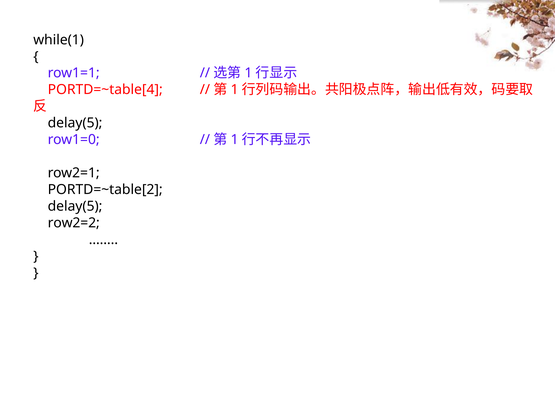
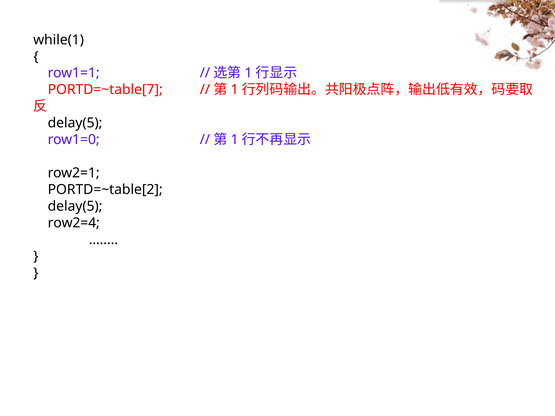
PORTD=~table[4: PORTD=~table[4 -> PORTD=~table[7 (105, 90)
row2=2: row2=2 -> row2=4 (74, 223)
